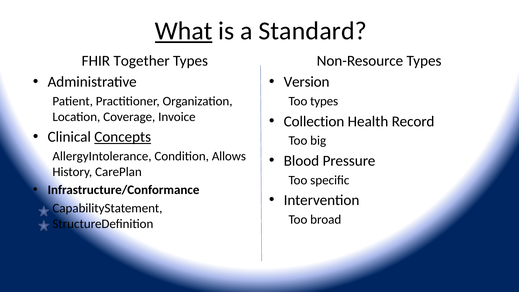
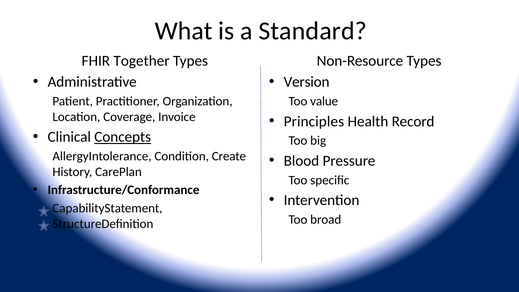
What underline: present -> none (184, 31)
Too types: types -> value (324, 101)
Collection: Collection -> Principles (314, 121)
Allows: Allows -> Create (229, 156)
